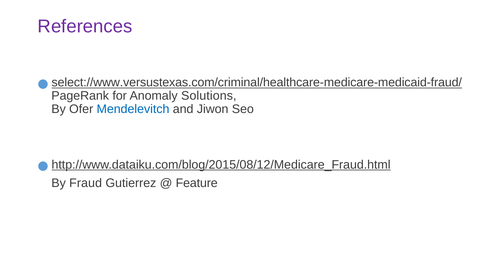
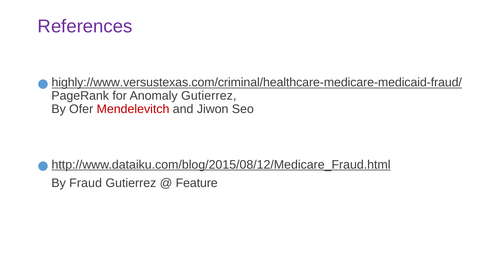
select://www.versustexas.com/criminal/healthcare-medicare-medicaid-fraud/: select://www.versustexas.com/criminal/healthcare-medicare-medicaid-fraud/ -> highly://www.versustexas.com/criminal/healthcare-medicare-medicaid-fraud/ (257, 82)
Anomaly Solutions: Solutions -> Gutierrez (209, 96)
Mendelevitch colour: blue -> red (133, 109)
